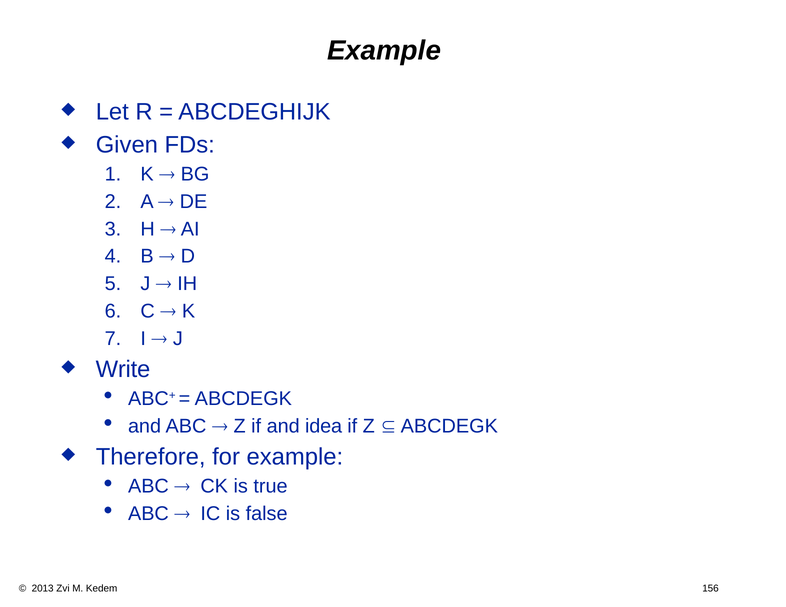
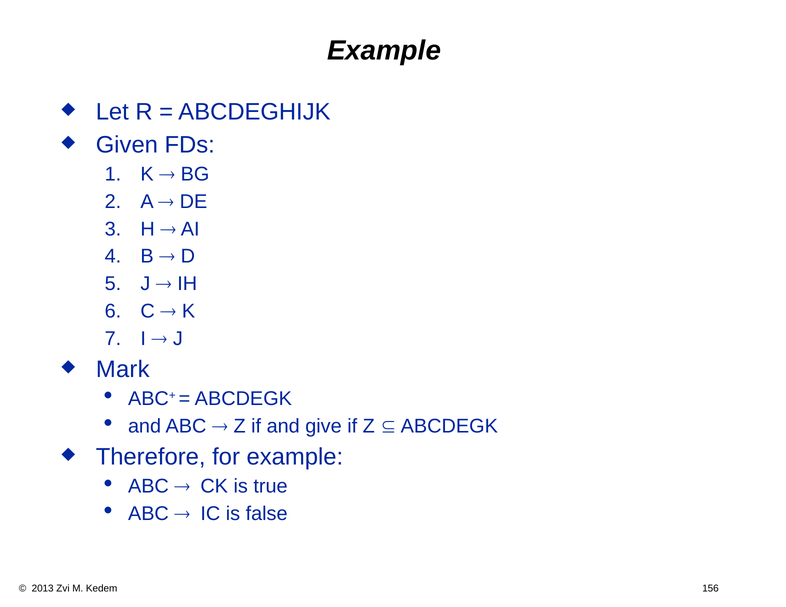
Write: Write -> Mark (123, 369)
idea: idea -> give (323, 426)
